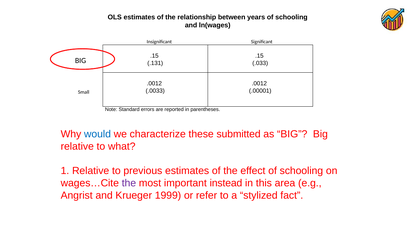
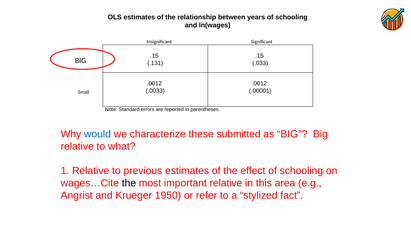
the colour: purple -> black (129, 183)
important instead: instead -> relative (226, 183)
1999: 1999 -> 1950 (168, 196)
